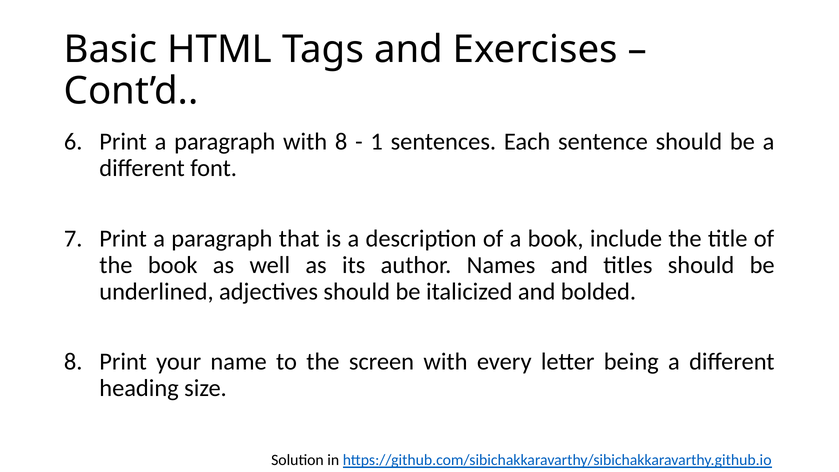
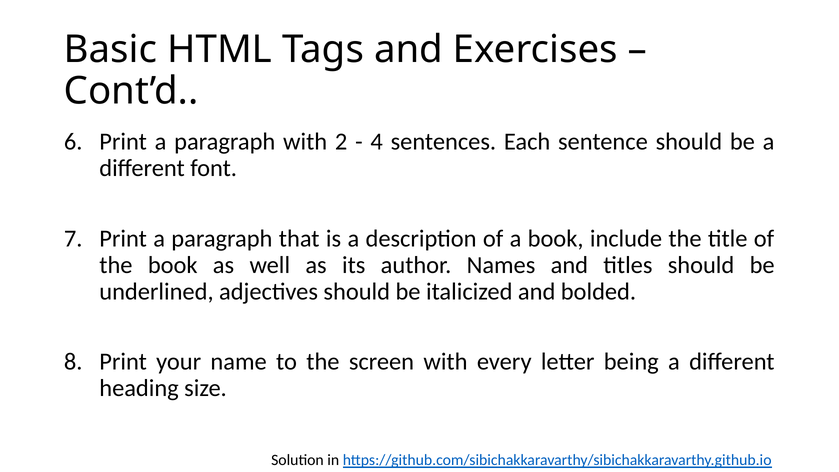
with 8: 8 -> 2 (341, 142)
1: 1 -> 4 (377, 142)
